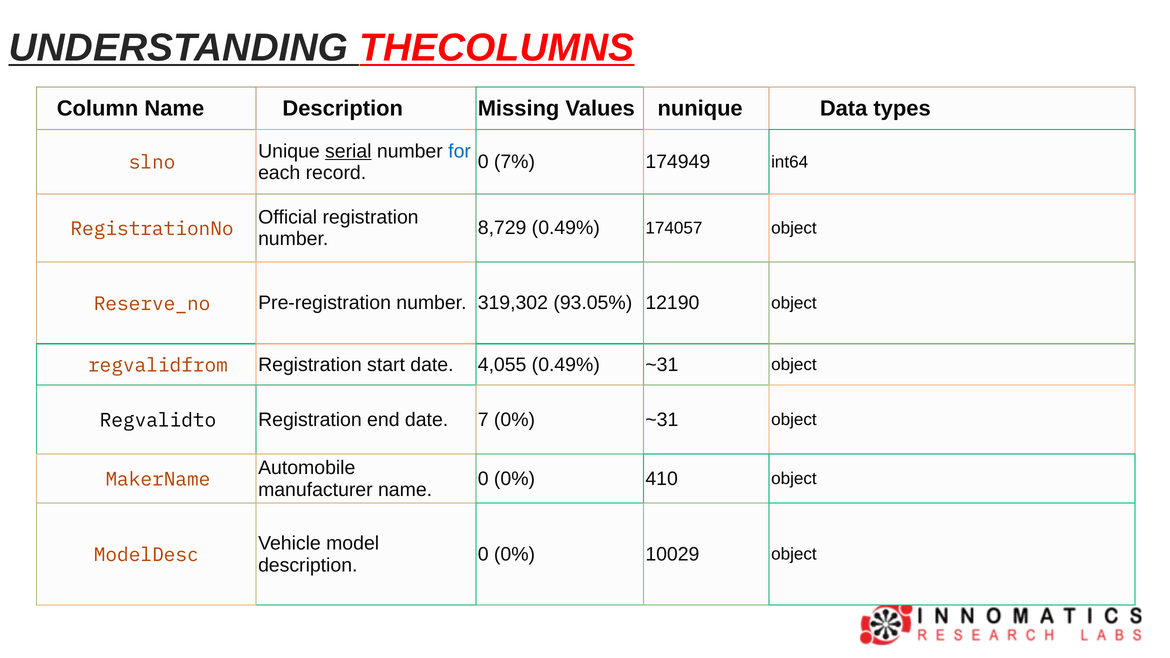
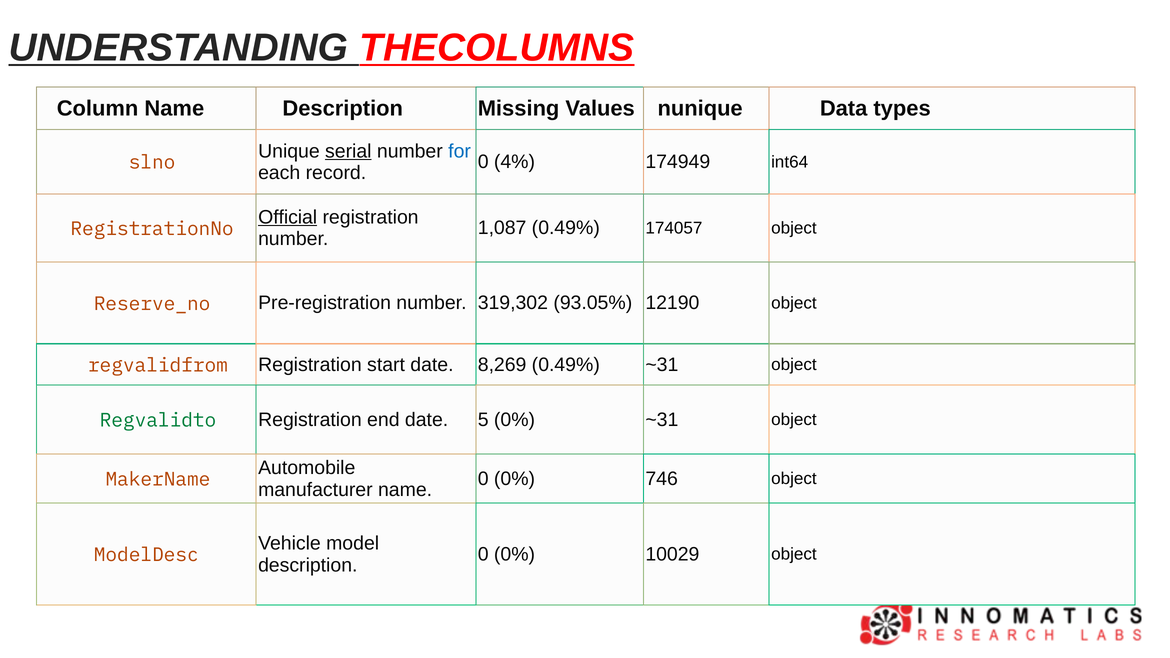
7%: 7% -> 4% (514, 162)
Official underline: none -> present (288, 217)
8,729: 8,729 -> 1,087 (502, 228)
4,055: 4,055 -> 8,269 (502, 365)
Regvalidto colour: black -> green (158, 420)
7: 7 -> 5 (483, 420)
410: 410 -> 746 (662, 479)
